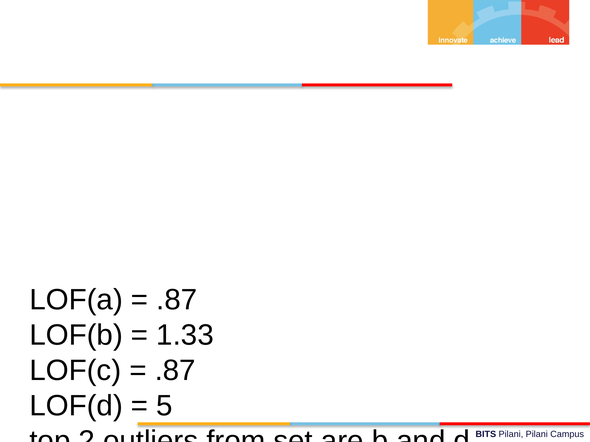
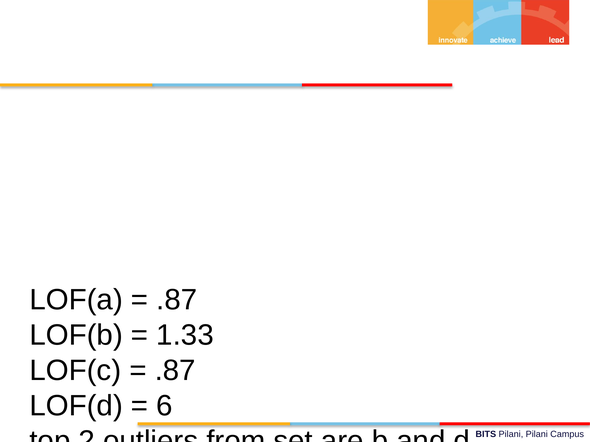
5: 5 -> 6 (165, 406)
